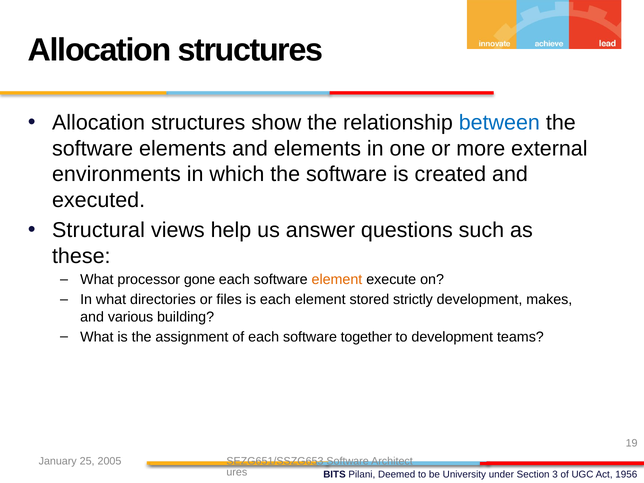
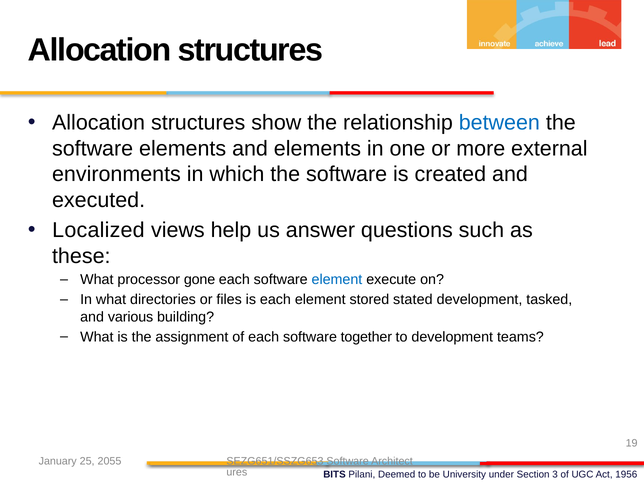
Structural: Structural -> Localized (98, 230)
element colour: orange -> blue (337, 280)
strictly: strictly -> stated (413, 300)
makes: makes -> tasked (549, 300)
2005: 2005 -> 2055 (109, 461)
